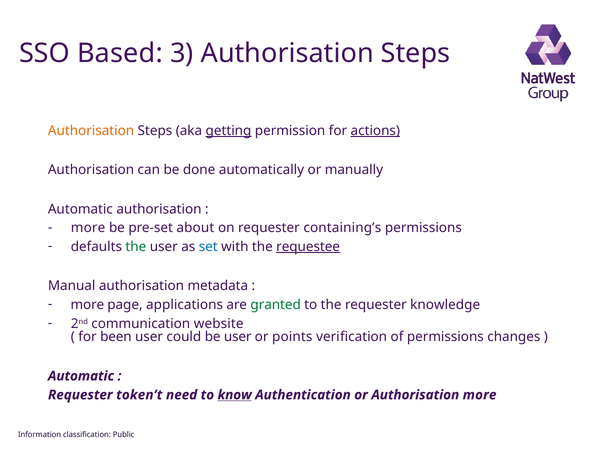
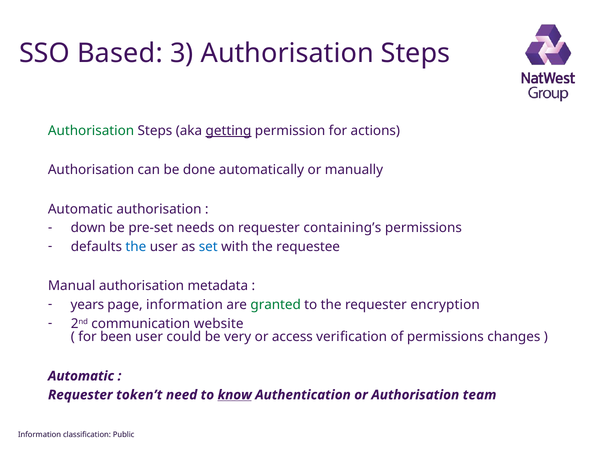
Authorisation colour: orange -> green (91, 131)
actions underline: present -> none (375, 131)
more: more -> down (88, 228)
about: about -> needs (195, 228)
the colour: green -> blue (136, 247)
requestee underline: present -> none (308, 247)
more: more -> years (87, 305)
page applications: applications -> information (184, 305)
knowledge: knowledge -> encryption (445, 305)
be user: user -> very (238, 337)
points: points -> access (292, 337)
Authorisation more: more -> team (480, 395)
